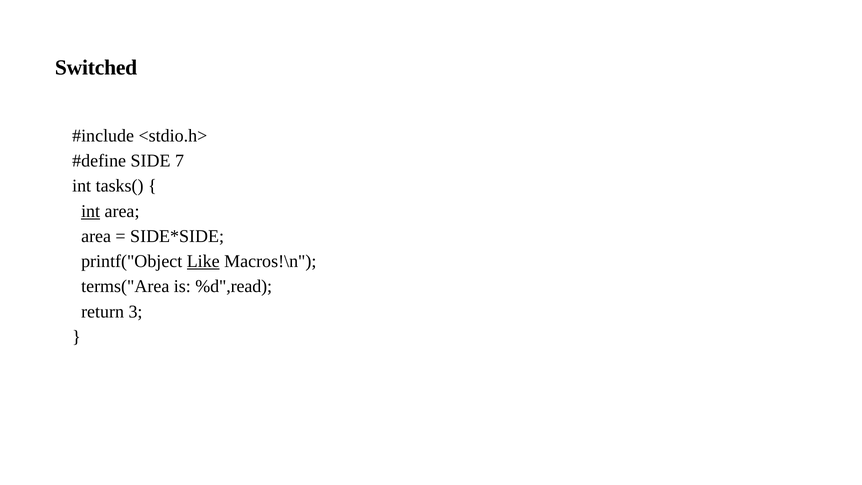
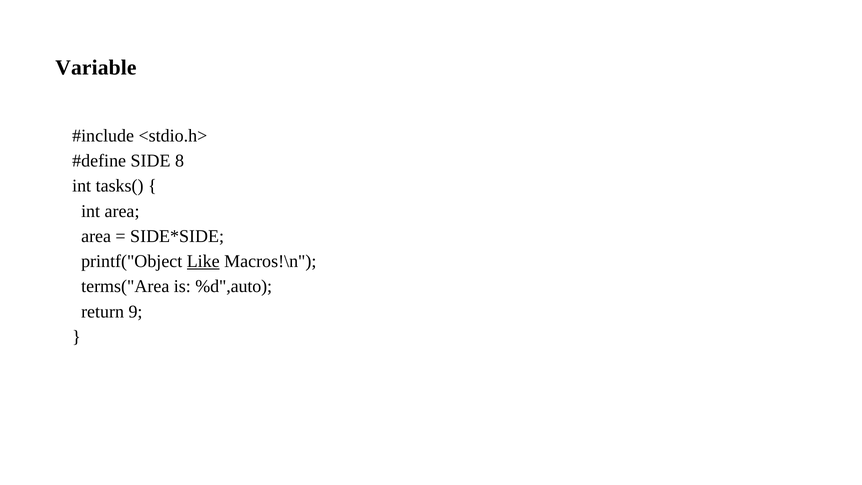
Switched: Switched -> Variable (96, 68)
7: 7 -> 8 (180, 161)
int underline: present -> none (91, 211)
%d",read: %d",read -> %d",auto (234, 286)
3: 3 -> 9 (135, 312)
